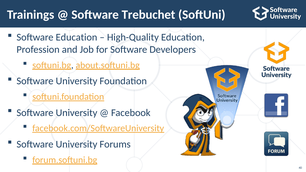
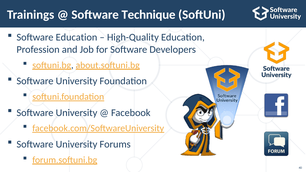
Trebuchet: Trebuchet -> Technique (148, 15)
